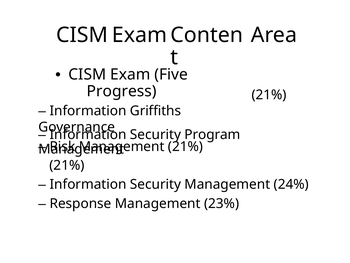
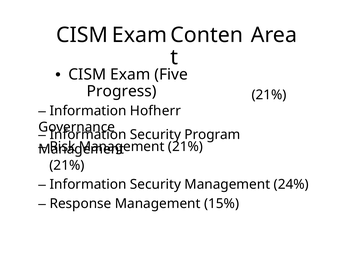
Griffiths: Griffiths -> Hofherr (155, 111)
23%: 23% -> 15% (222, 203)
